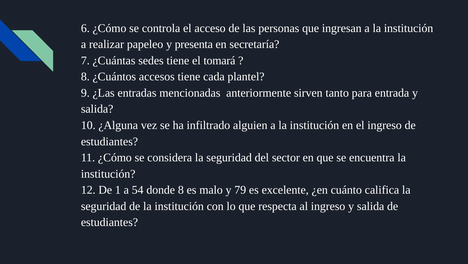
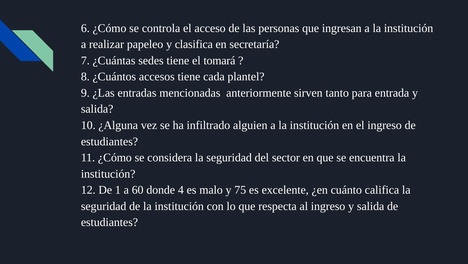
presenta: presenta -> clasifica (194, 44)
54: 54 -> 60 (138, 190)
donde 8: 8 -> 4 (181, 190)
79: 79 -> 75 (240, 190)
